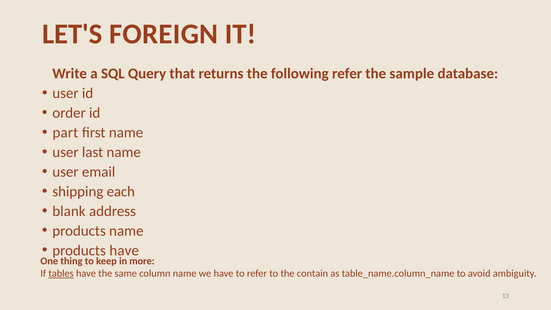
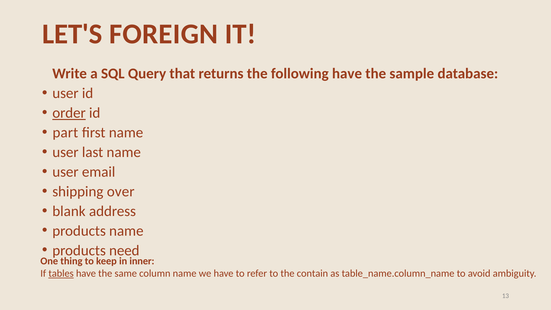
following refer: refer -> have (347, 74)
order underline: none -> present (69, 113)
each: each -> over (121, 192)
products have: have -> need (124, 251)
more: more -> inner (142, 261)
